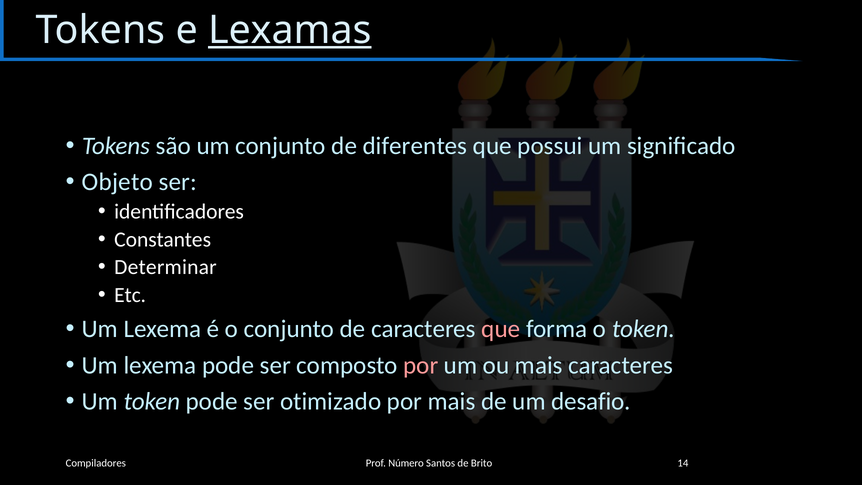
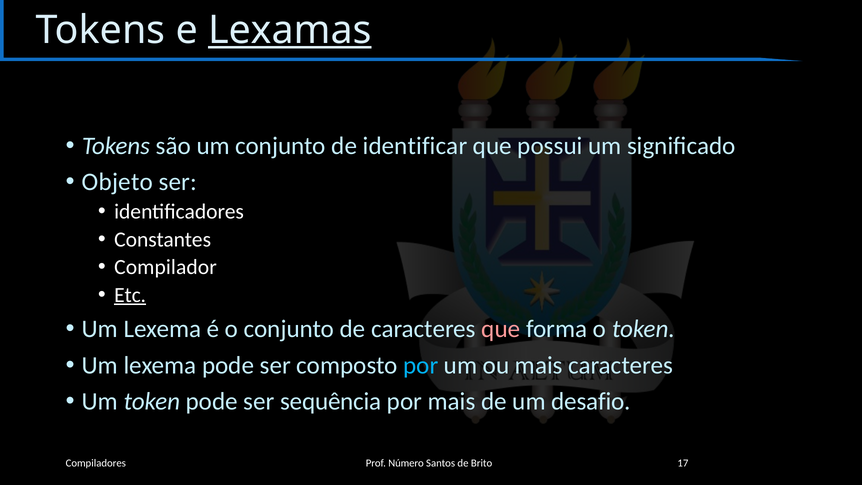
diferentes: diferentes -> identificar (415, 146)
Determinar: Determinar -> Compilador (165, 267)
Etc underline: none -> present (130, 295)
por colour: pink -> light blue (421, 365)
otimizado: otimizado -> sequência (331, 401)
14: 14 -> 17 (683, 463)
